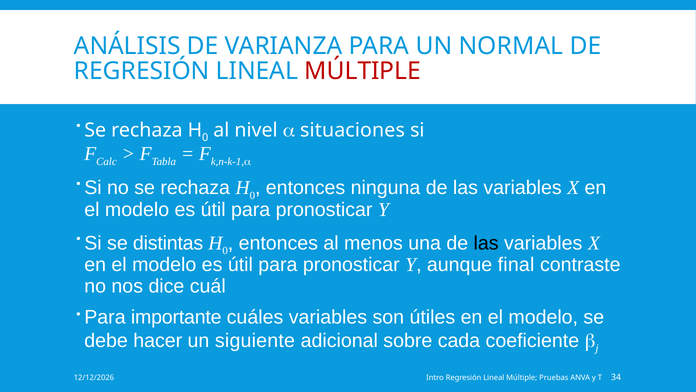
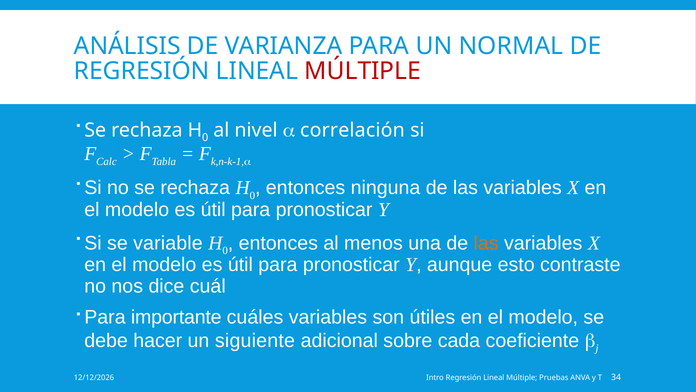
situaciones: situaciones -> correlación (352, 130)
distintas: distintas -> variable (168, 243)
las colour: black -> orange (486, 243)
final: final -> esto (516, 265)
